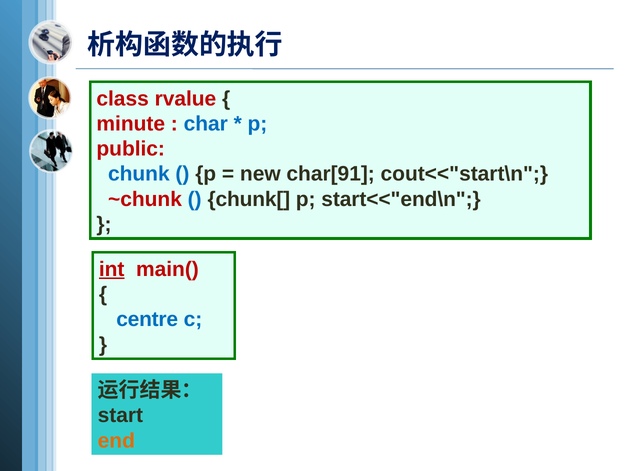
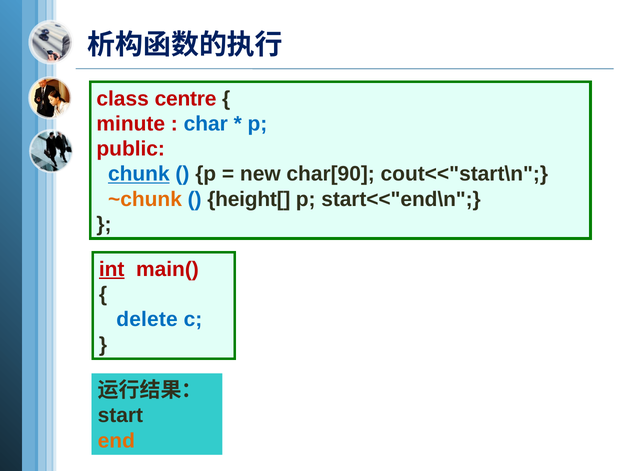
rvalue: rvalue -> centre (186, 99)
chunk underline: none -> present (139, 174)
char[91: char[91 -> char[90 (331, 174)
~chunk colour: red -> orange (145, 199)
chunk[: chunk[ -> height[ (249, 199)
centre: centre -> delete (147, 320)
